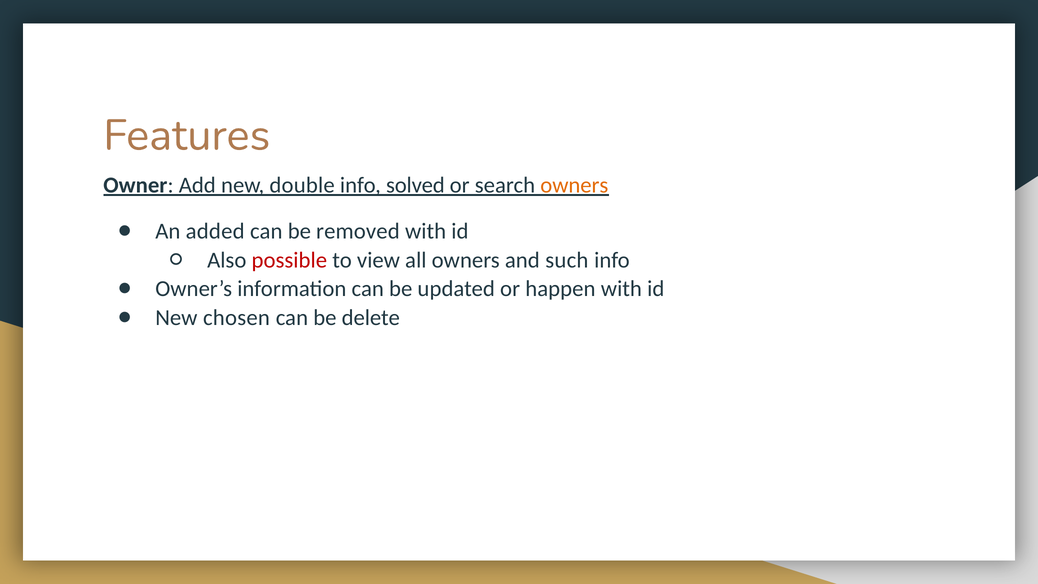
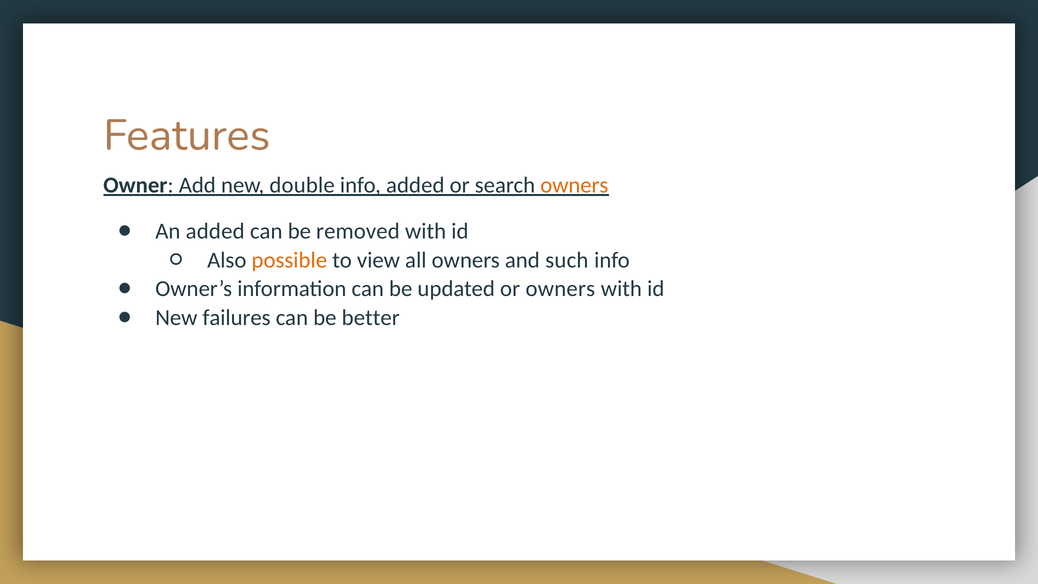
info solved: solved -> added (415, 185)
possible colour: red -> orange (289, 260)
or happen: happen -> owners (560, 289)
chosen: chosen -> failures (237, 318)
delete: delete -> better (371, 318)
